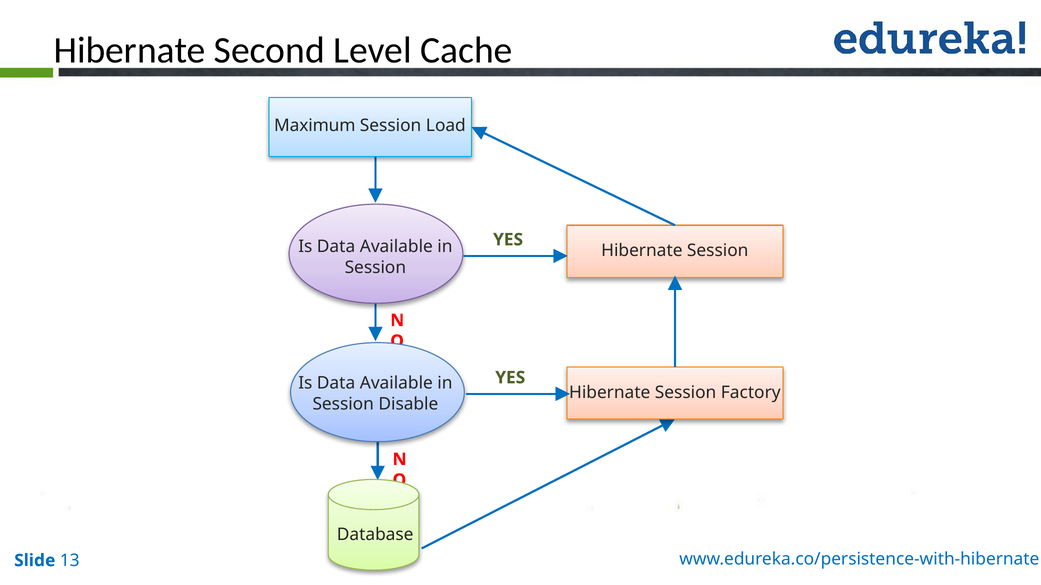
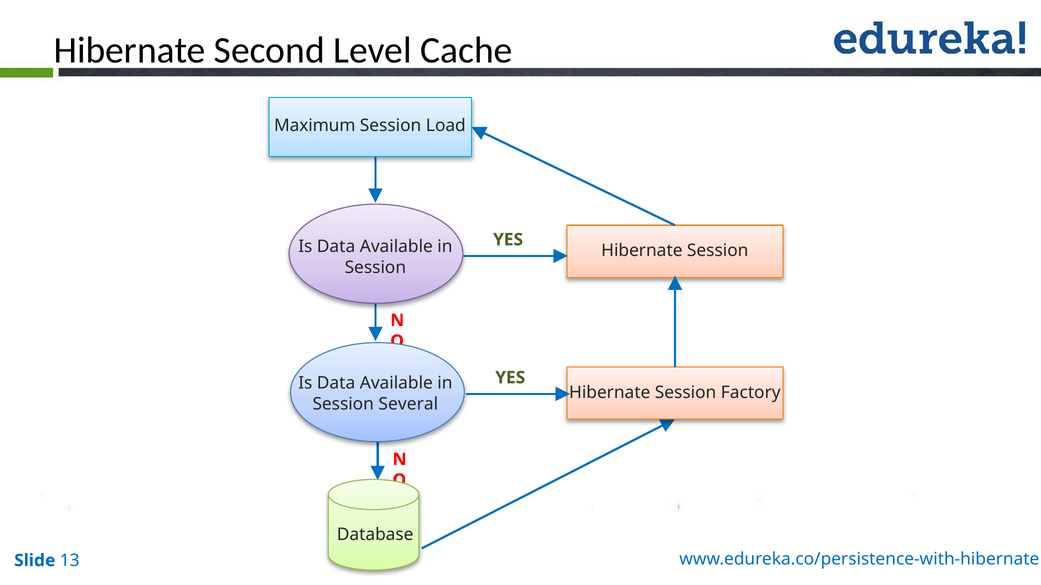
Disable: Disable -> Several (408, 404)
